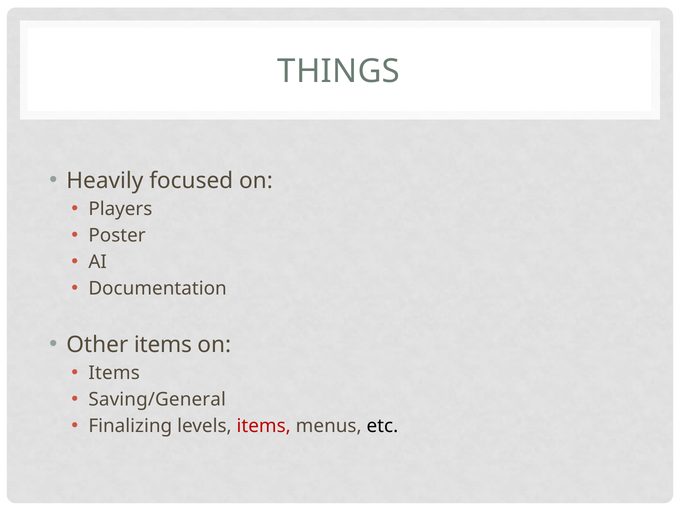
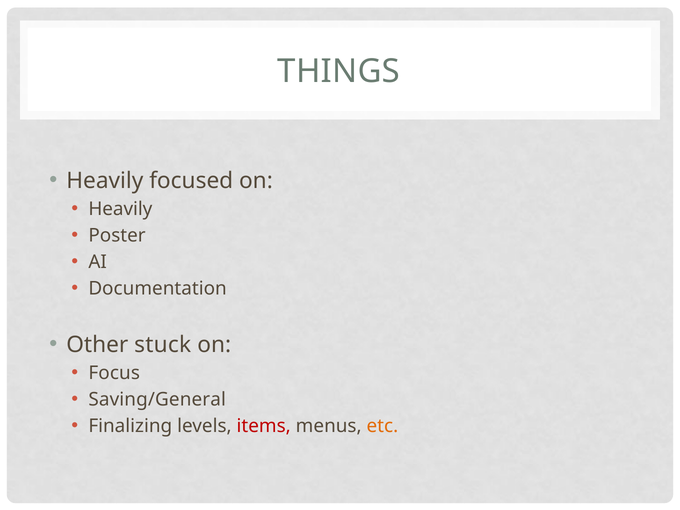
Players: Players -> Heavily (120, 209)
Other items: items -> stuck (163, 345)
Items: Items -> Focus (114, 373)
etc colour: black -> orange (382, 426)
